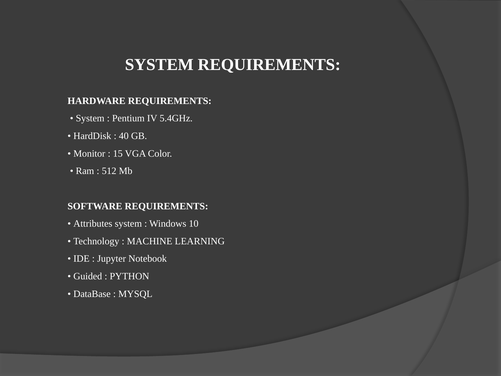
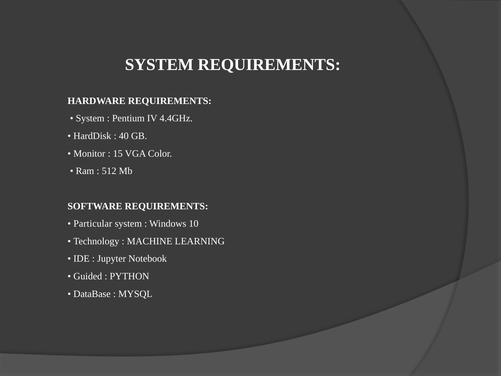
5.4GHz: 5.4GHz -> 4.4GHz (176, 118)
Attributes: Attributes -> Particular (93, 224)
